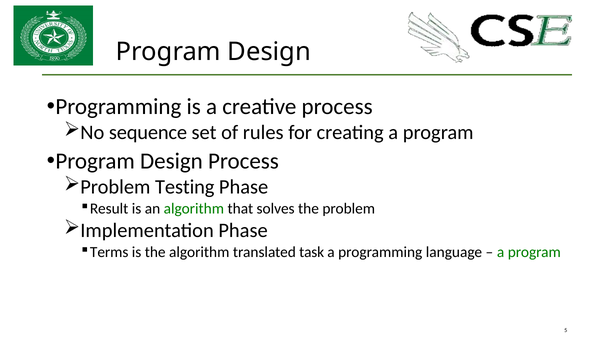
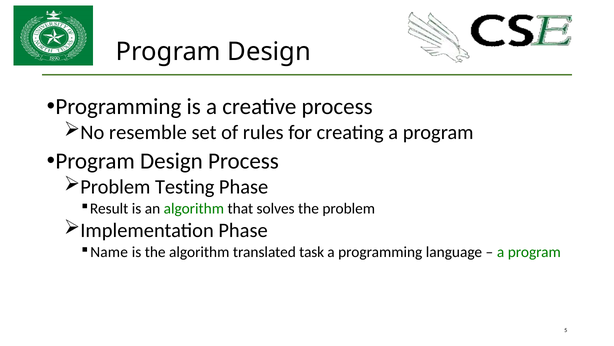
sequence: sequence -> resemble (148, 132)
Terms: Terms -> Name (109, 252)
